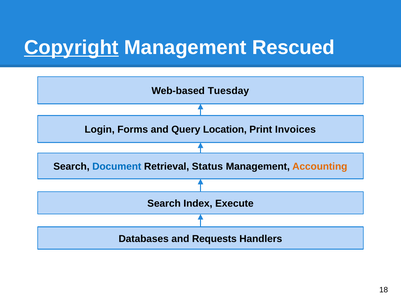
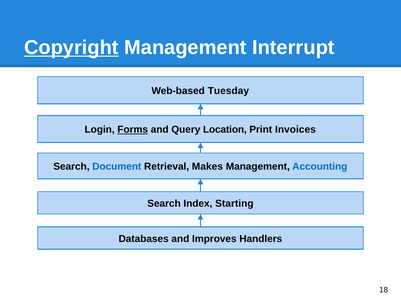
Rescued: Rescued -> Interrupt (293, 48)
Forms underline: none -> present (133, 130)
Status: Status -> Makes (207, 166)
Accounting colour: orange -> blue (320, 166)
Execute: Execute -> Starting (234, 203)
Requests: Requests -> Improves (214, 239)
